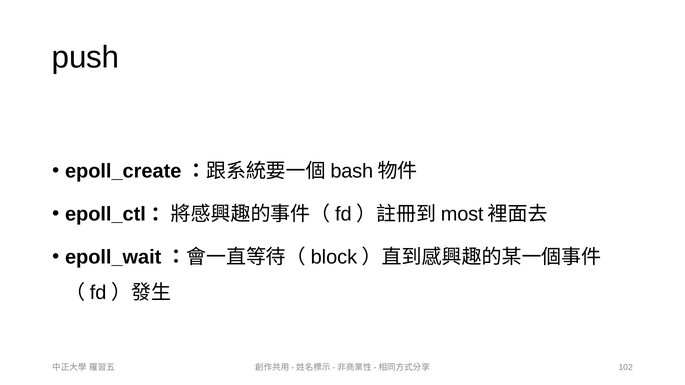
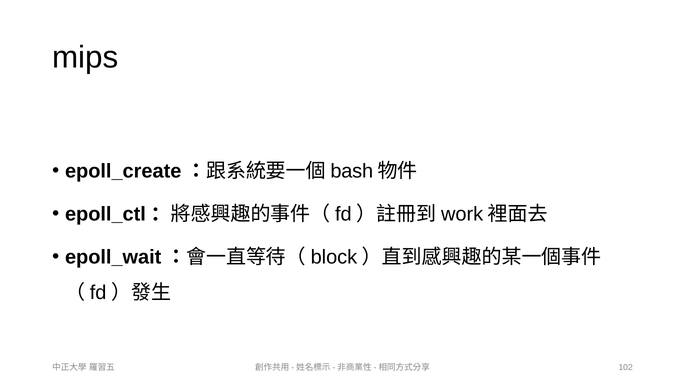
push: push -> mips (85, 58)
most: most -> work (462, 214)
